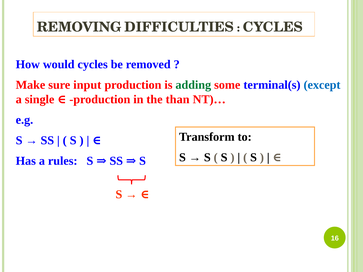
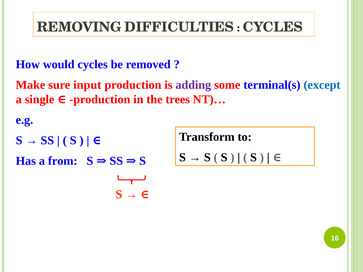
adding colour: green -> purple (193, 85)
than: than -> trees (178, 99)
rules: rules -> from (63, 161)
